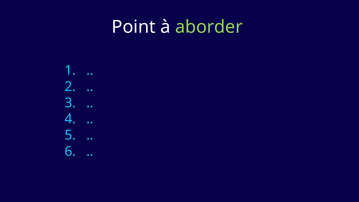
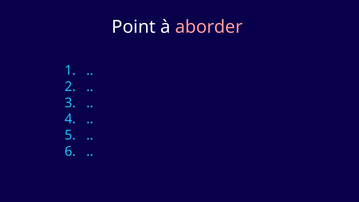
aborder colour: light green -> pink (209, 27)
